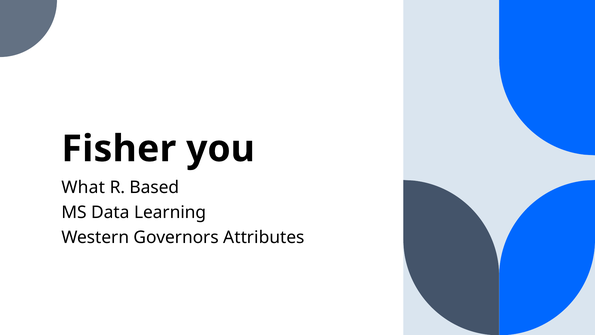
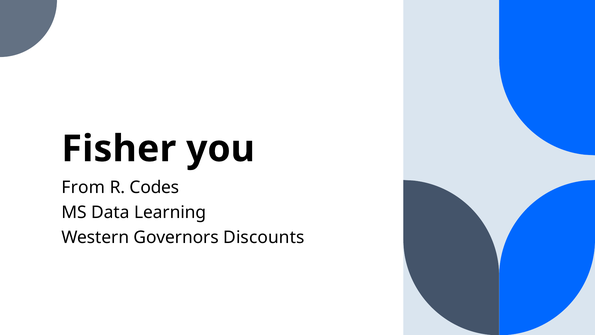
What: What -> From (83, 187)
Based: Based -> Codes (154, 187)
Attributes: Attributes -> Discounts (264, 237)
